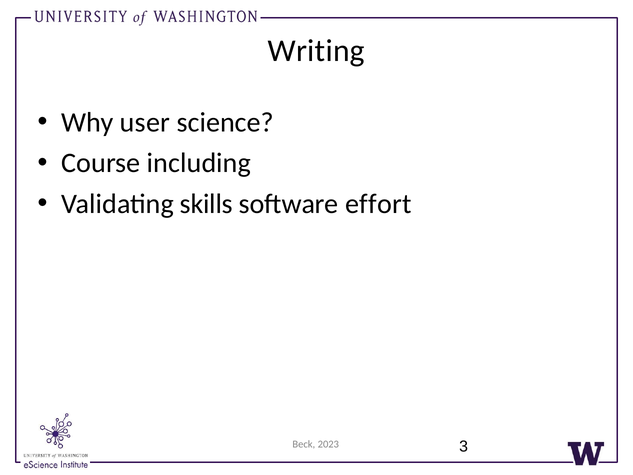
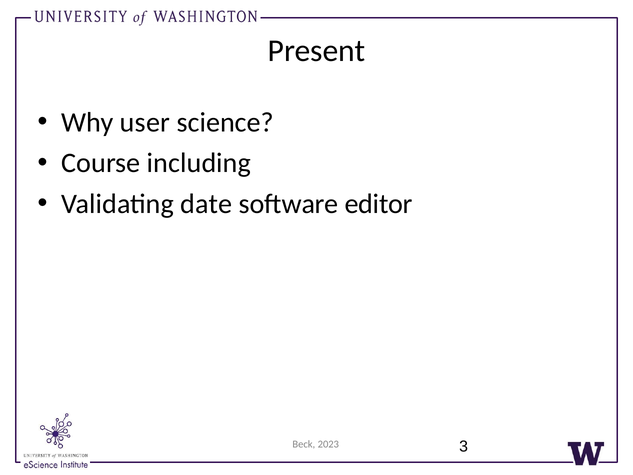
Writing: Writing -> Present (317, 51)
skills: skills -> date (206, 204)
effort: effort -> editor (379, 204)
